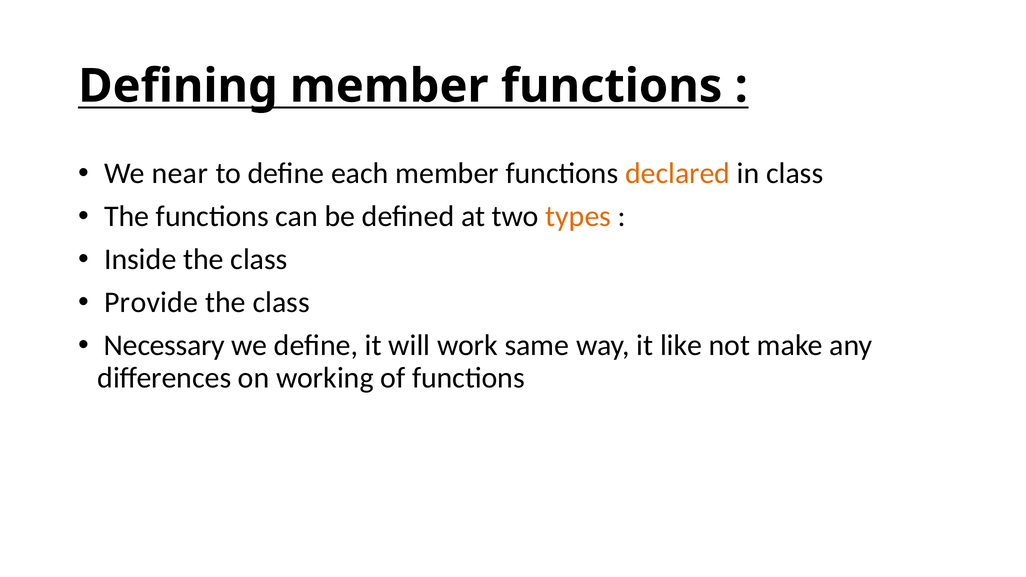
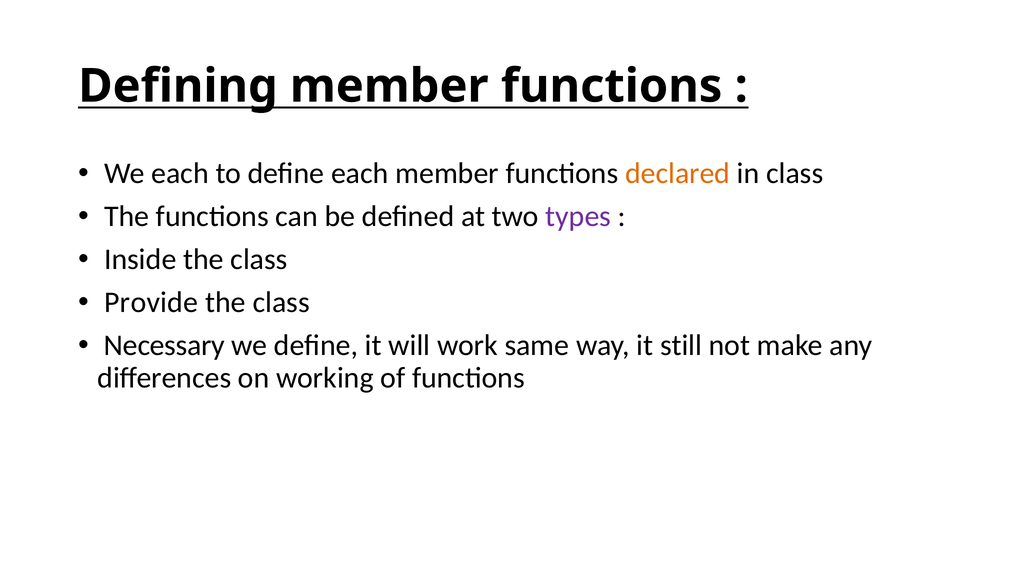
We near: near -> each (180, 173)
types colour: orange -> purple (578, 216)
like: like -> still (681, 346)
